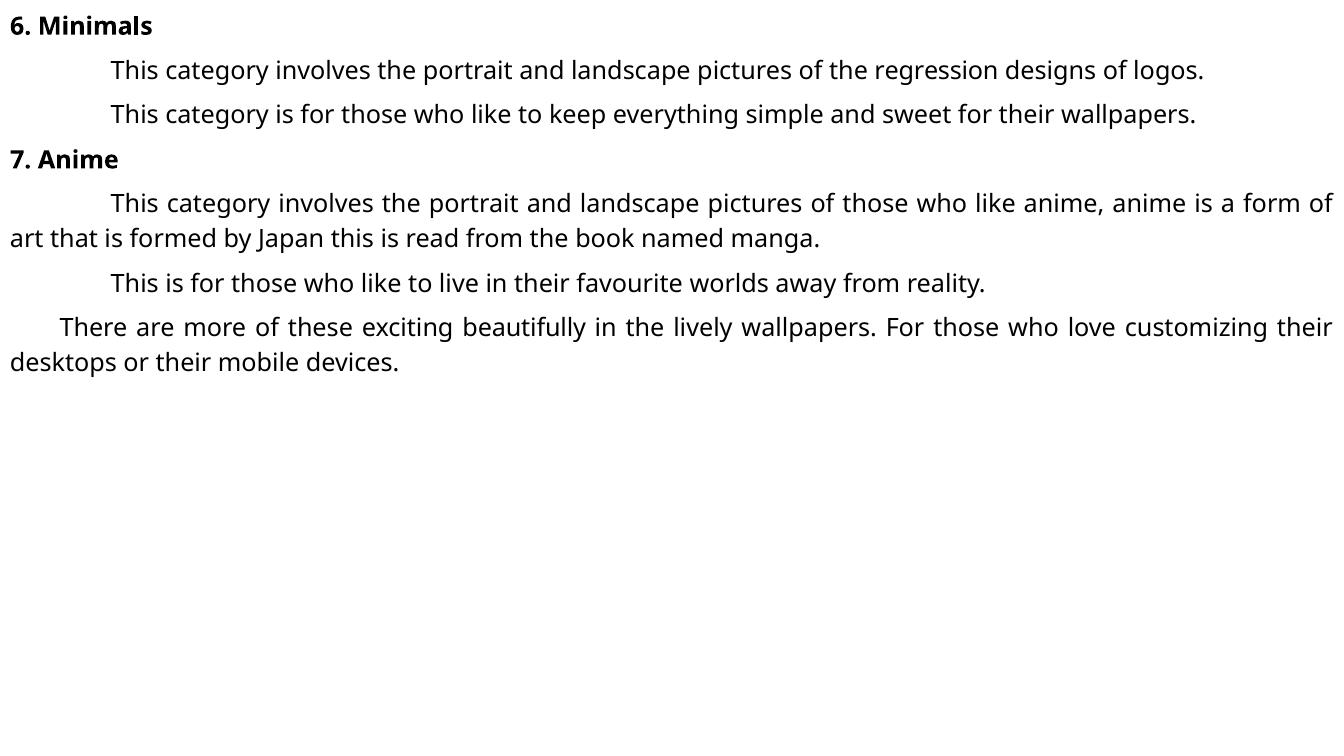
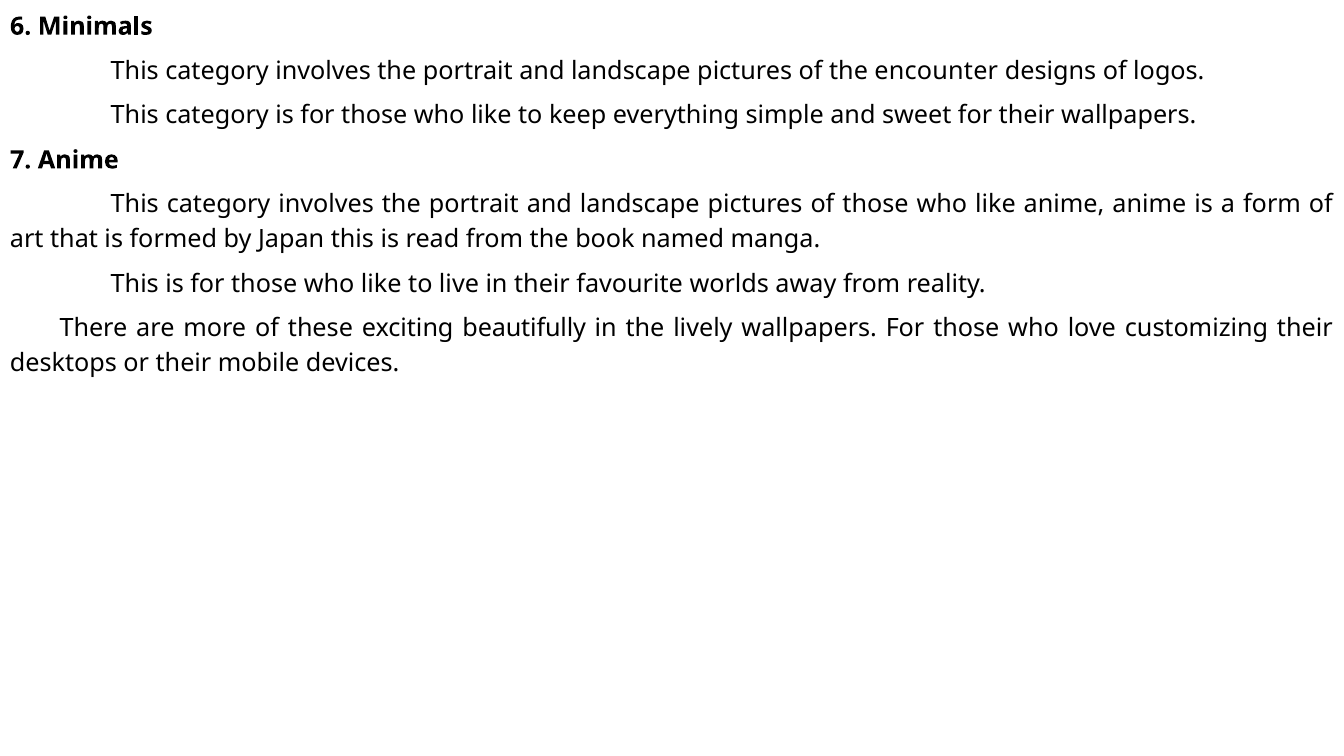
regression: regression -> encounter (936, 71)
